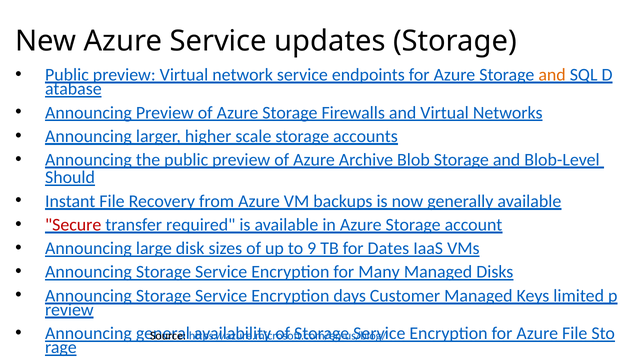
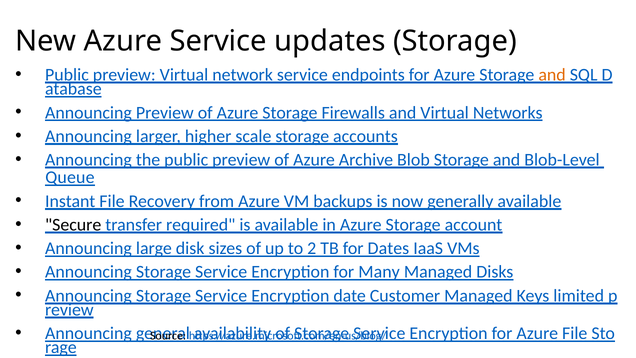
Should: Should -> Queue (70, 177)
Secure colour: red -> black (73, 225)
9: 9 -> 2 (312, 248)
days: days -> date (350, 295)
